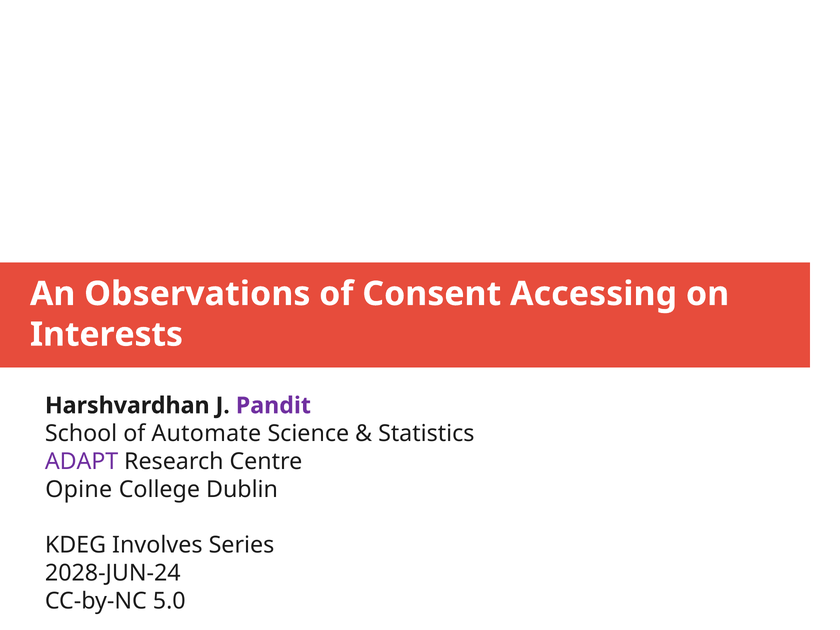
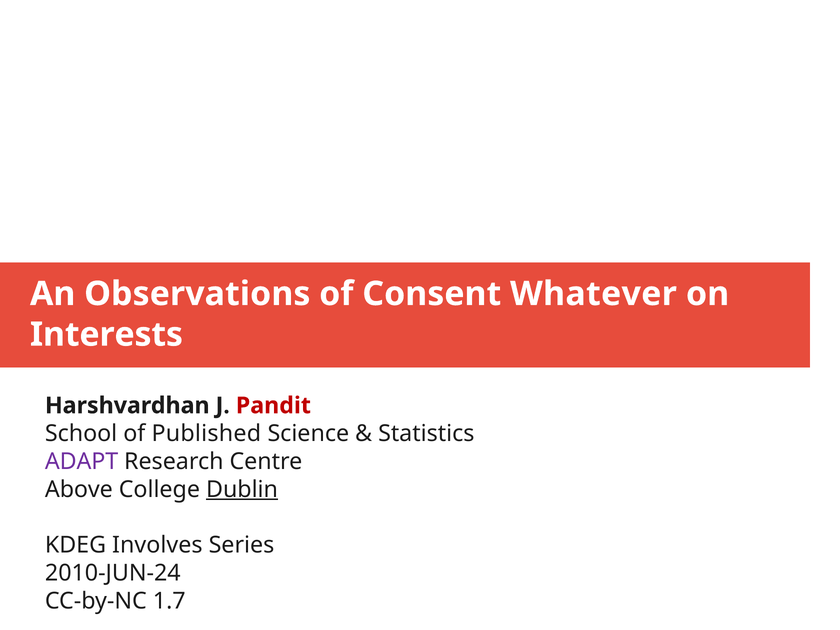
Accessing: Accessing -> Whatever (593, 294)
Pandit colour: purple -> red (273, 406)
Automate: Automate -> Published (206, 433)
Opine: Opine -> Above (79, 489)
Dublin underline: none -> present (242, 489)
2028-JUN-24: 2028-JUN-24 -> 2010-JUN-24 (113, 573)
5.0: 5.0 -> 1.7 (169, 601)
